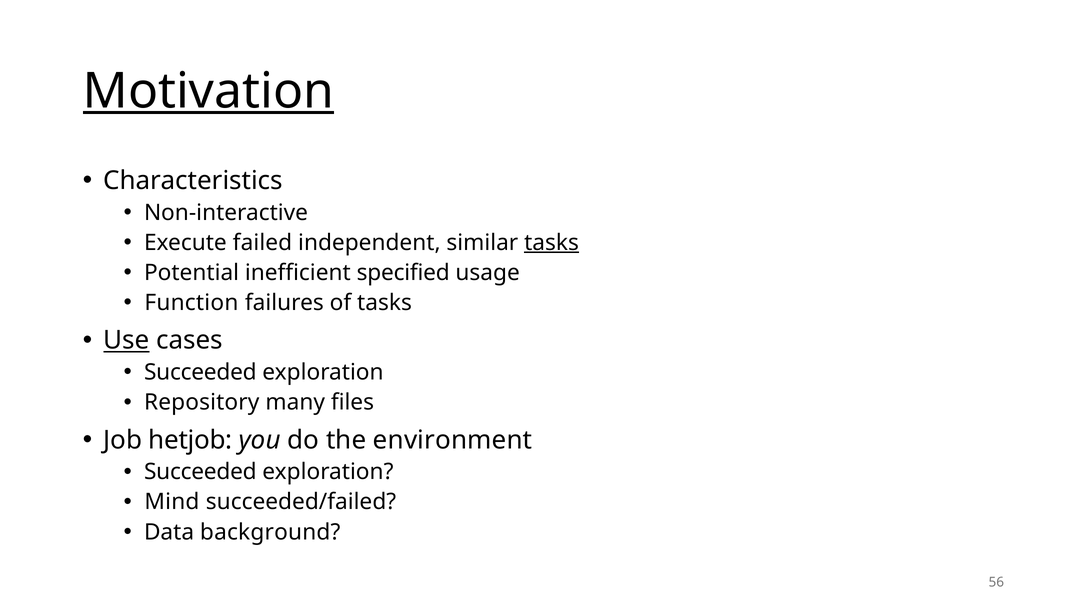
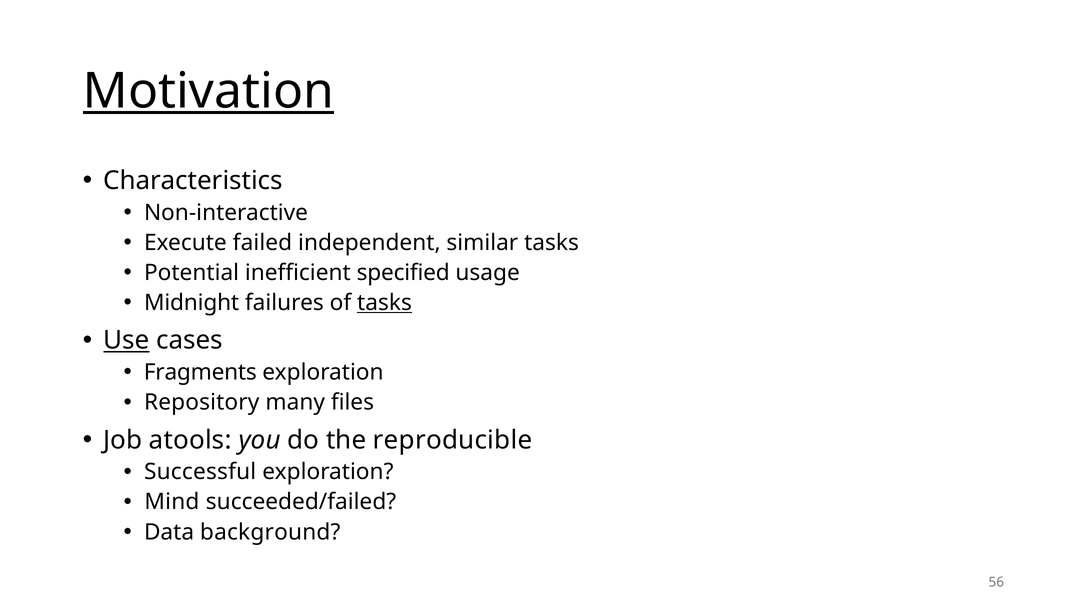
tasks underline: present -> none (552, 243)
Function: Function -> Midnight (192, 303)
tasks underline: none -> present (384, 303)
Succeeded: Succeeded -> Fragments (200, 373)
hetjob: hetjob -> atools (190, 440)
environment: environment -> reproducible (453, 440)
Succeeded: Succeeded -> Successful (200, 472)
